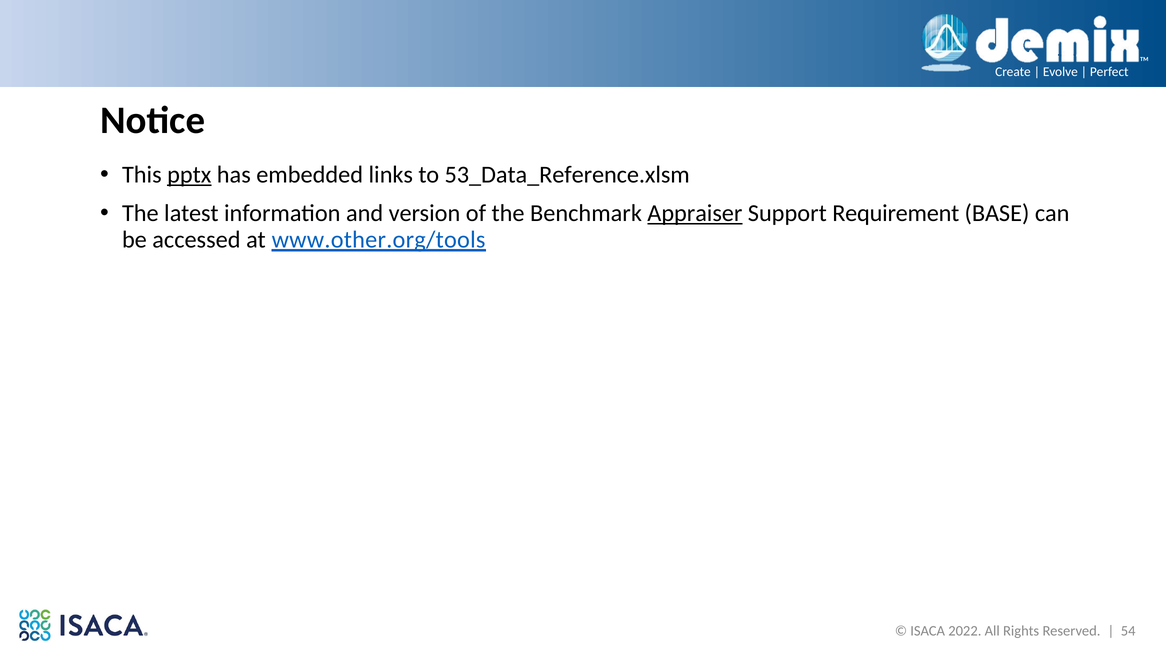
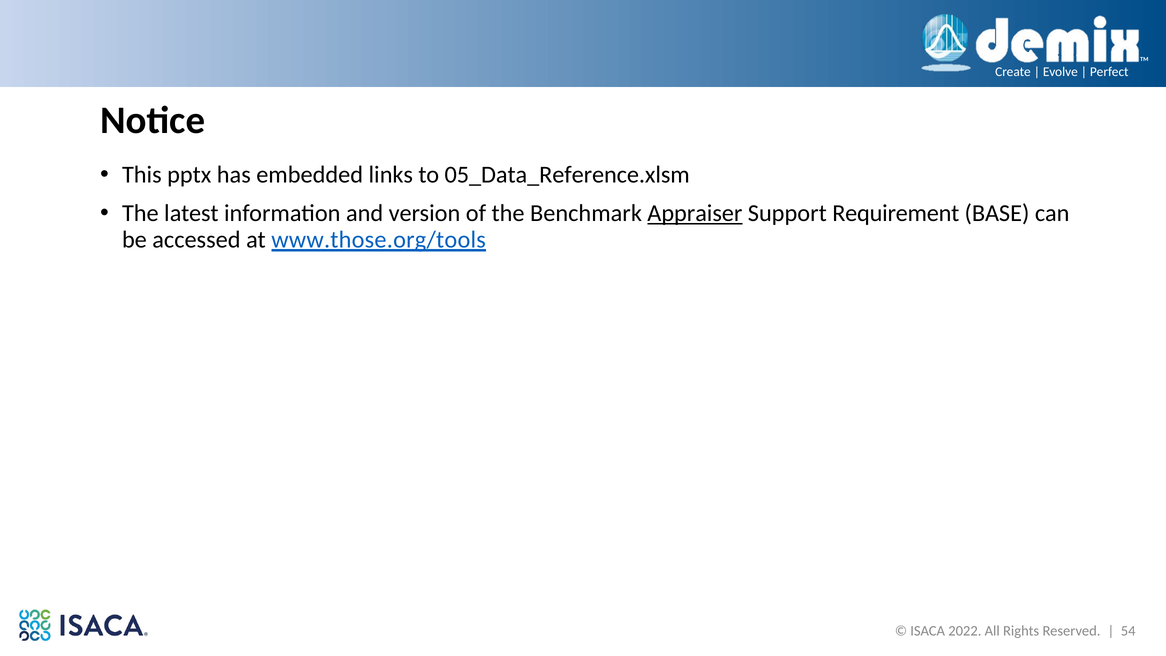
pptx underline: present -> none (189, 175)
53_Data_Reference.xlsm: 53_Data_Reference.xlsm -> 05_Data_Reference.xlsm (567, 175)
www.other.org/tools: www.other.org/tools -> www.those.org/tools (379, 240)
